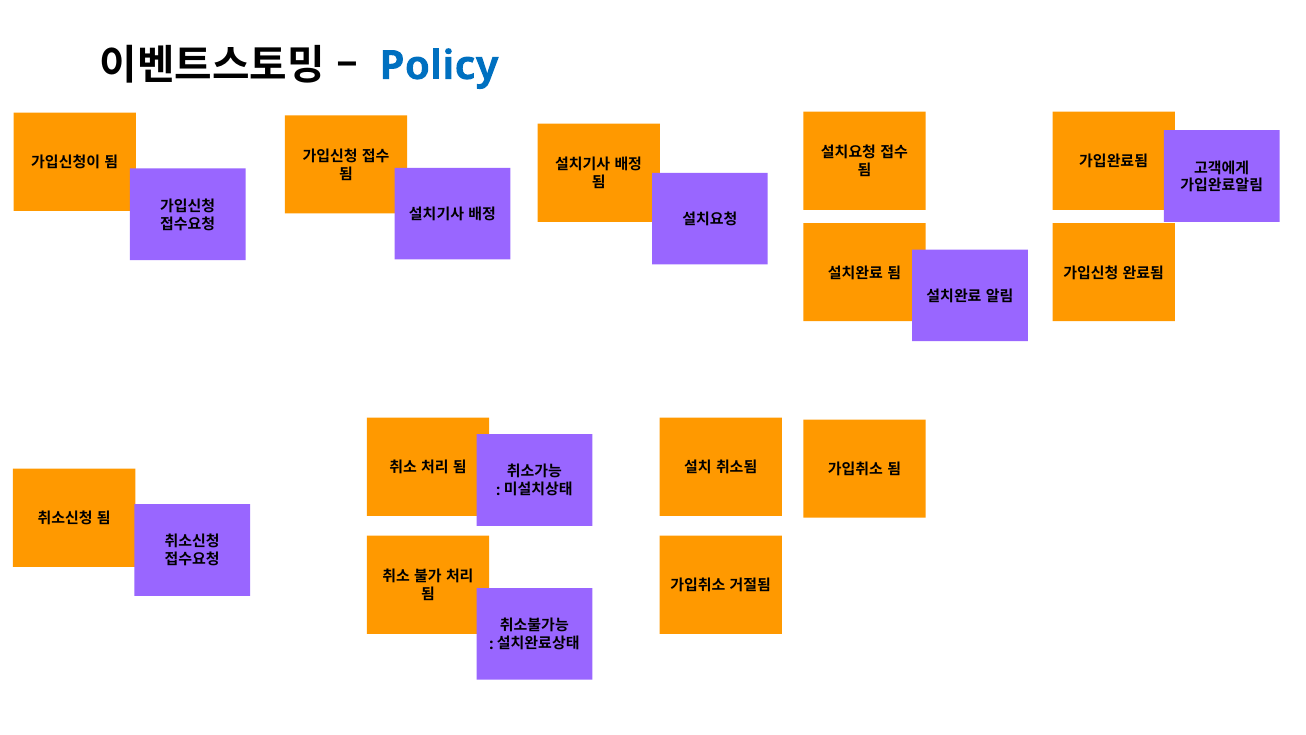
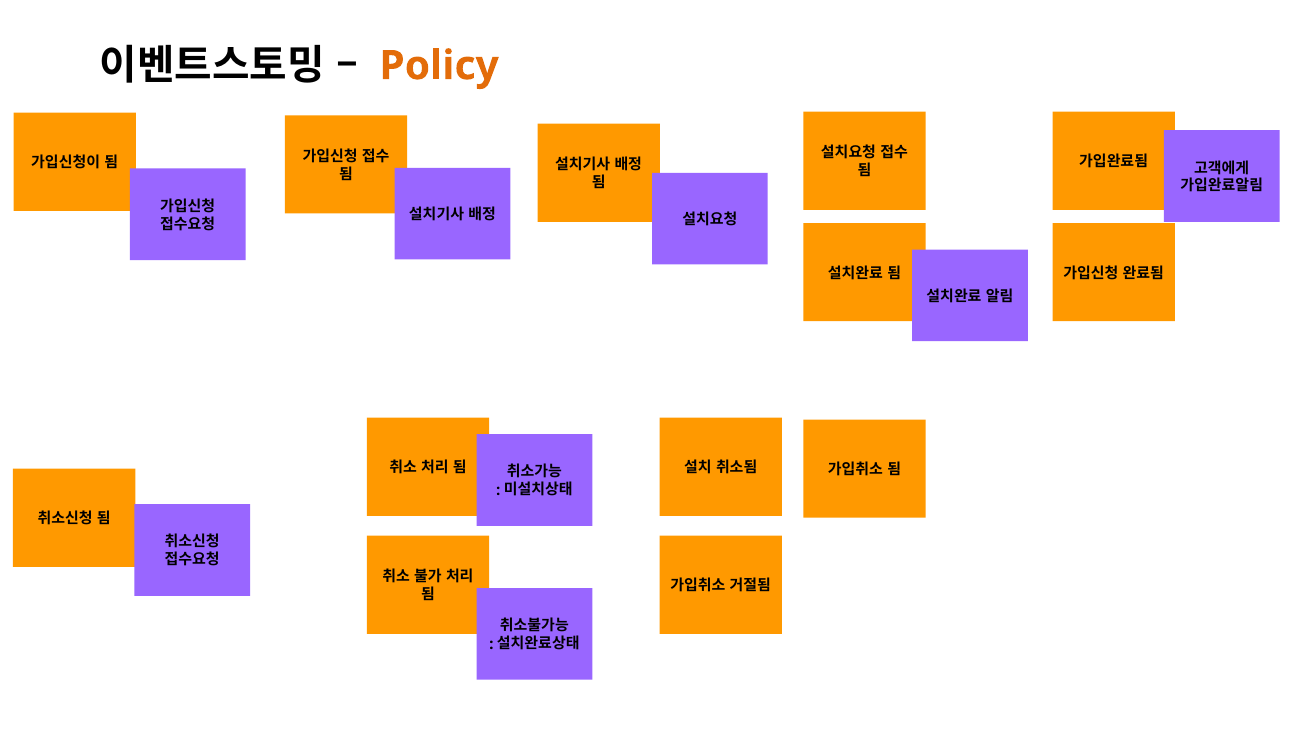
Policy colour: blue -> orange (439, 66)
